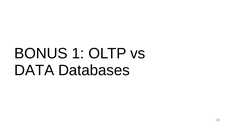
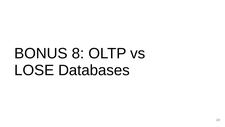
1: 1 -> 8 (78, 53)
DATA: DATA -> LOSE (34, 70)
